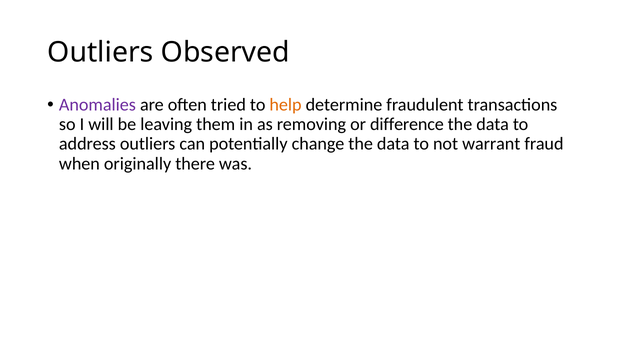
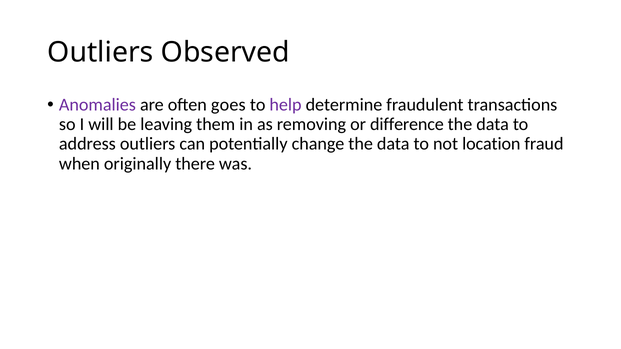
tried: tried -> goes (228, 105)
help colour: orange -> purple (286, 105)
warrant: warrant -> location (491, 144)
